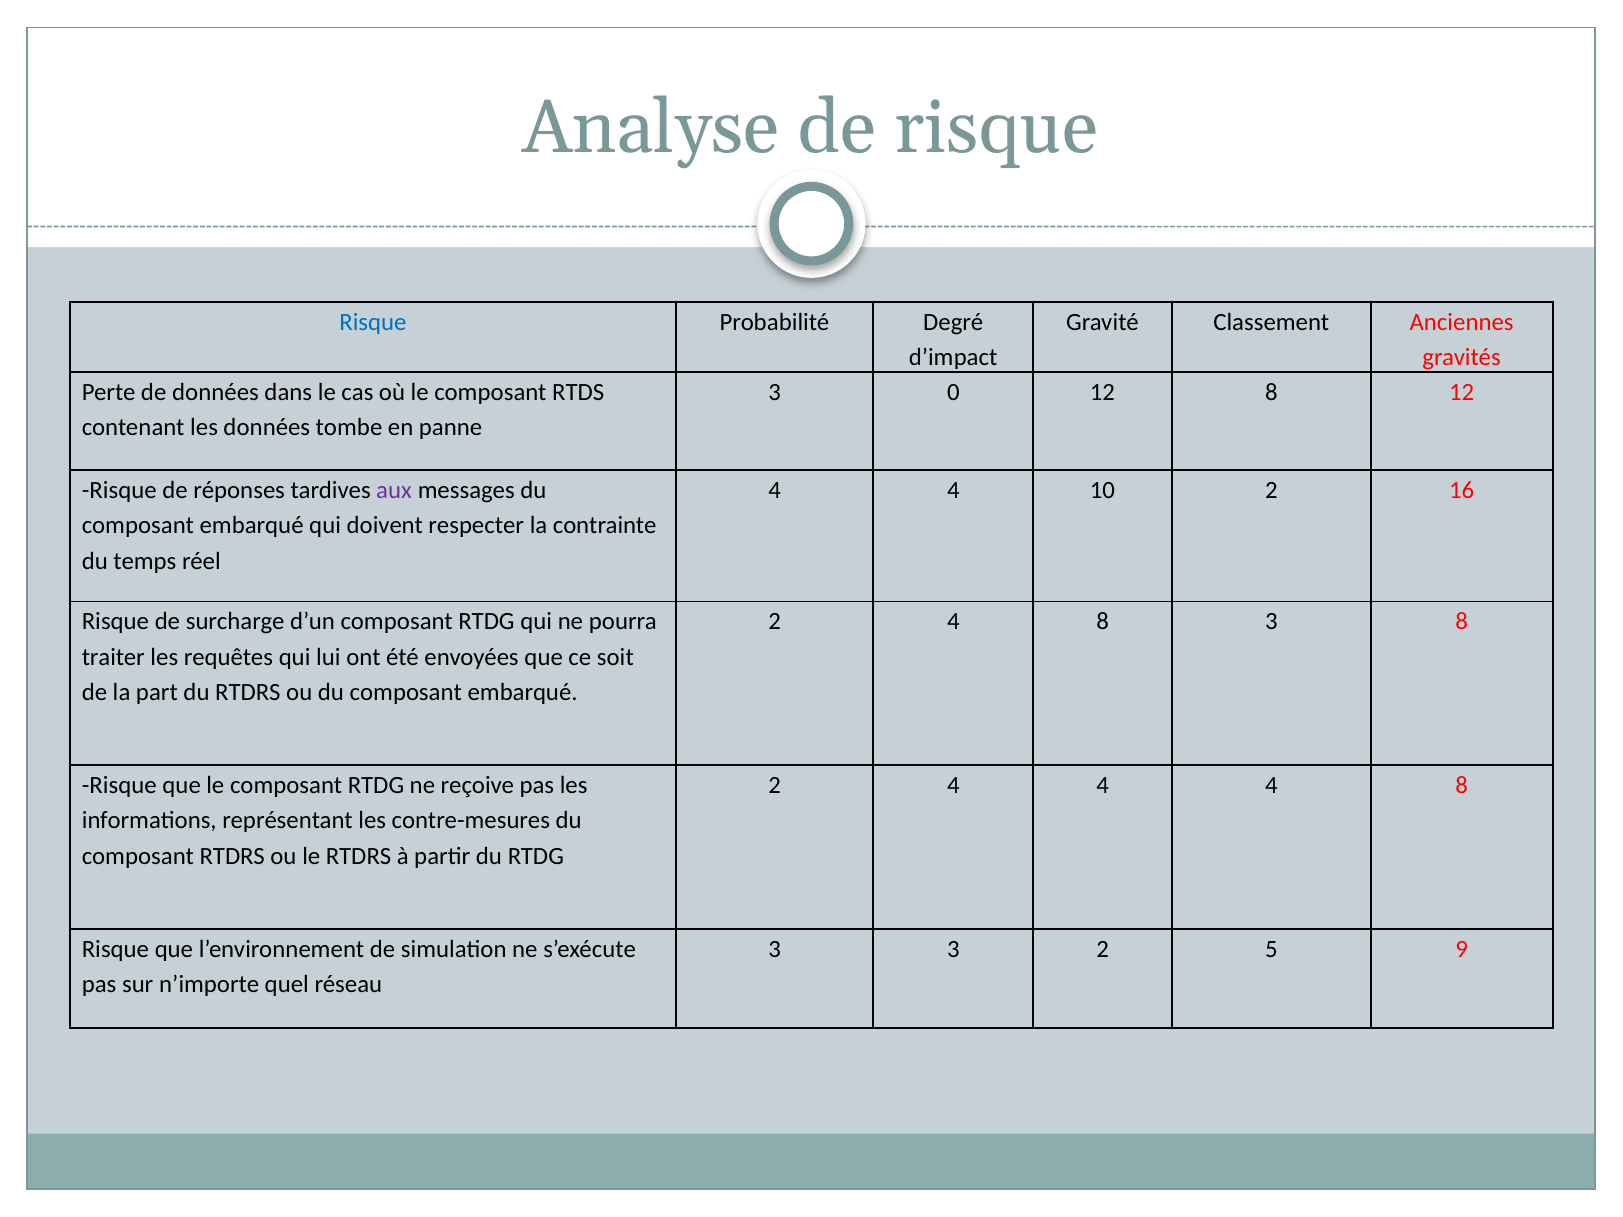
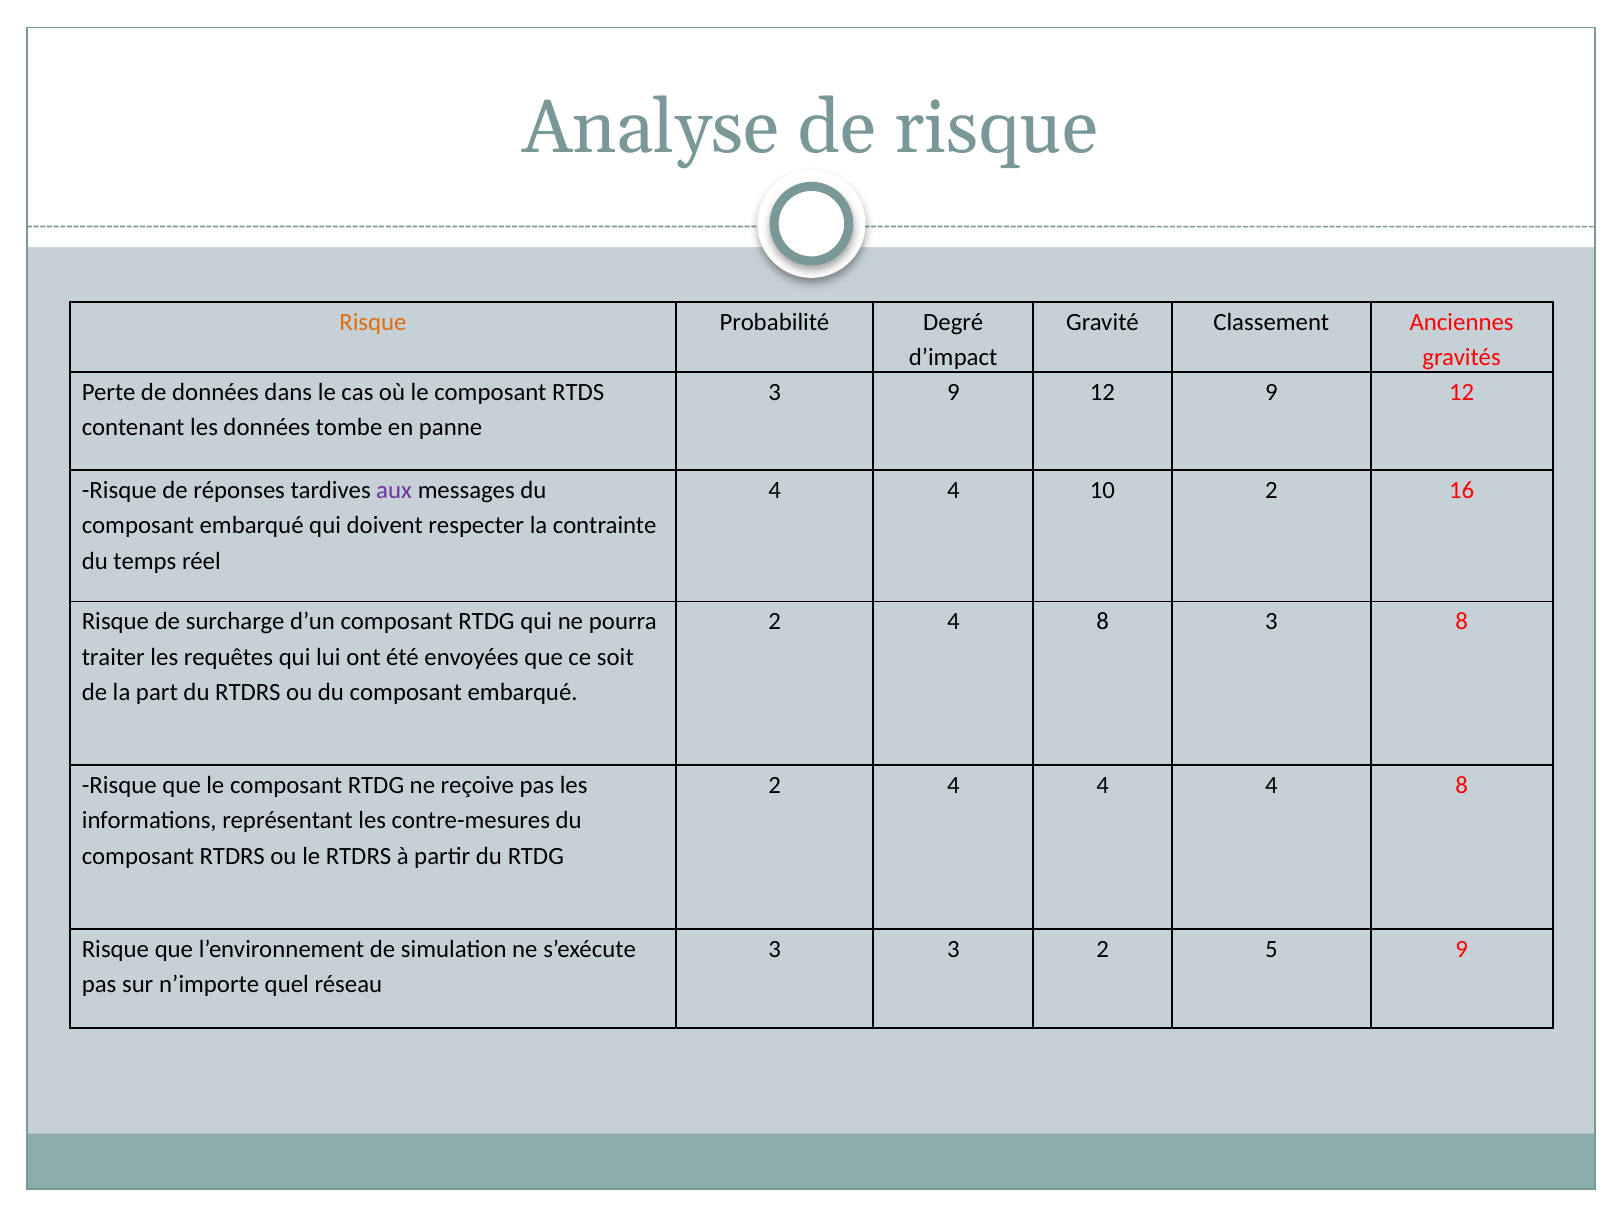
Risque colour: blue -> orange (373, 322)
3 0: 0 -> 9 (953, 392)
12 8: 8 -> 9 (1271, 392)
